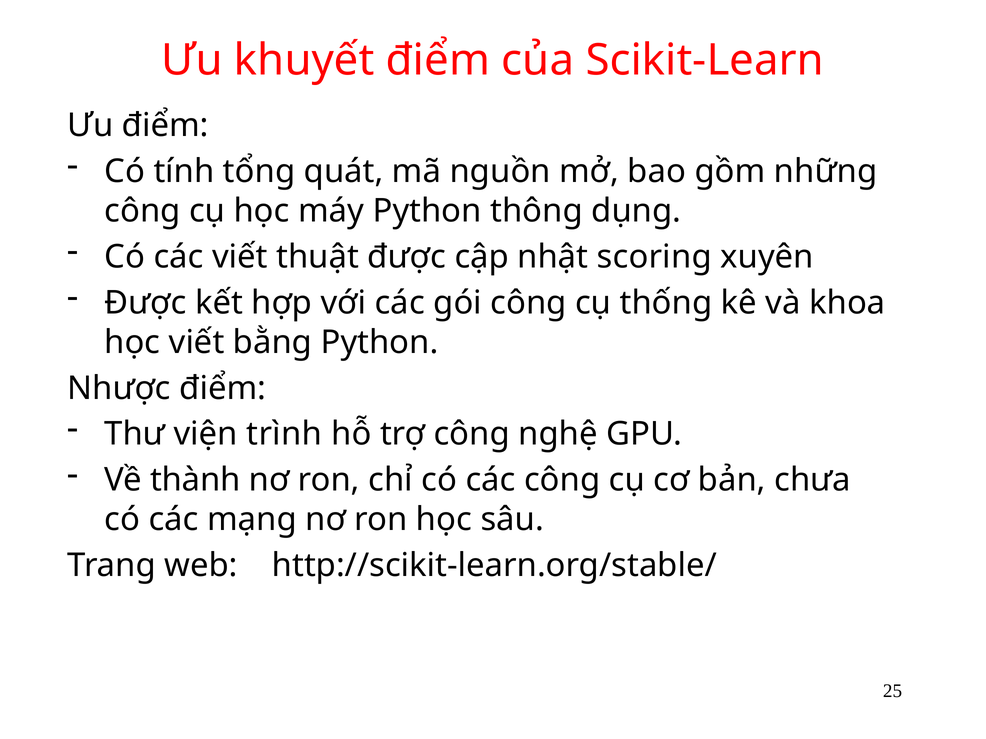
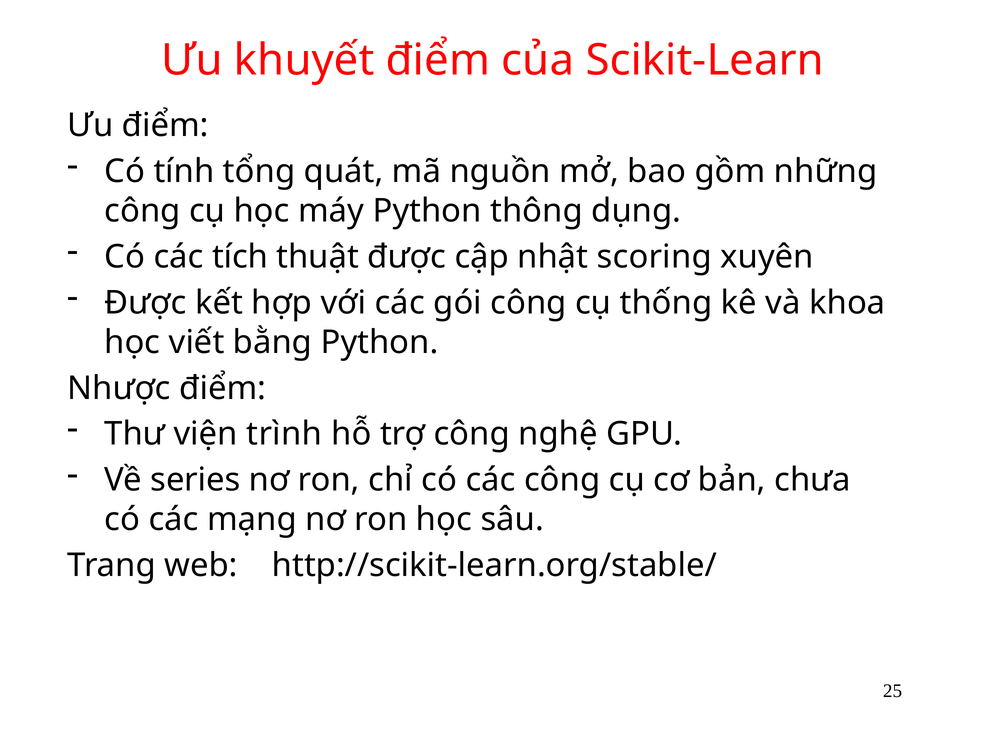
các viết: viết -> tích (240, 257)
thành: thành -> series (195, 480)
